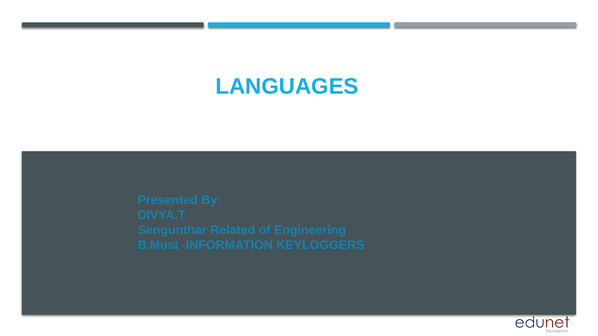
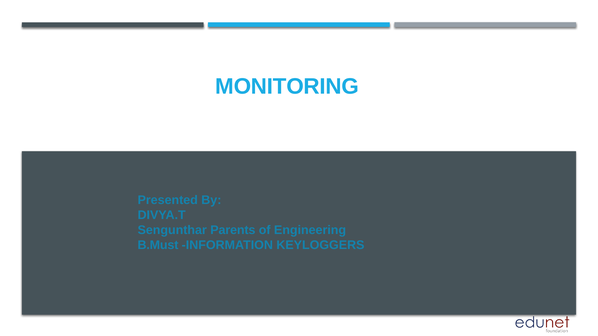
LANGUAGES: LANGUAGES -> MONITORING (287, 87)
Related: Related -> Parents (233, 230)
